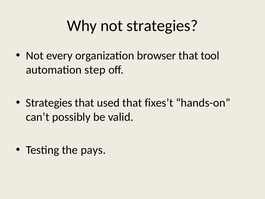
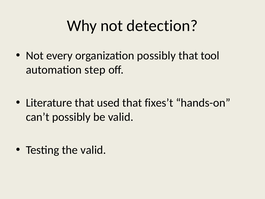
not strategies: strategies -> detection (162, 26)
organization browser: browser -> possibly (156, 56)
Strategies: Strategies -> Literature (49, 103)
the pays: pays -> valid (93, 150)
